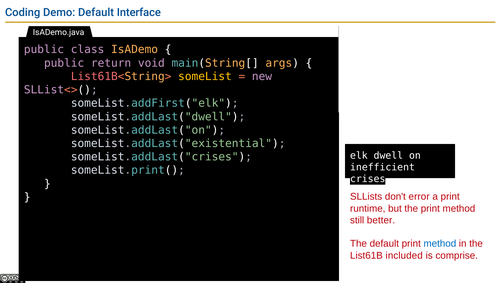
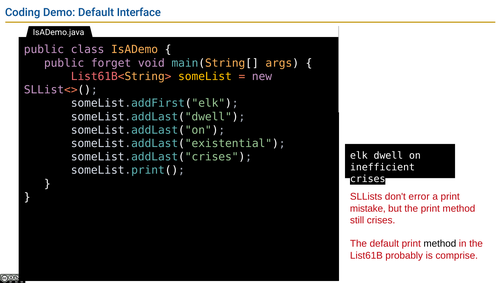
return: return -> forget (111, 63)
runtime: runtime -> mistake (368, 208)
still better: better -> crises (381, 220)
method colour: blue -> black (440, 244)
included: included -> probably (404, 255)
